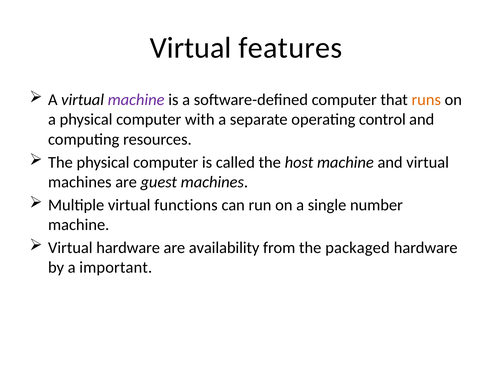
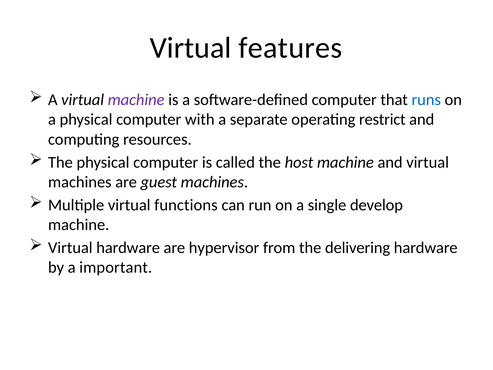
runs colour: orange -> blue (426, 100)
control: control -> restrict (382, 119)
number: number -> develop (376, 205)
availability: availability -> hypervisor (224, 248)
packaged: packaged -> delivering (358, 248)
